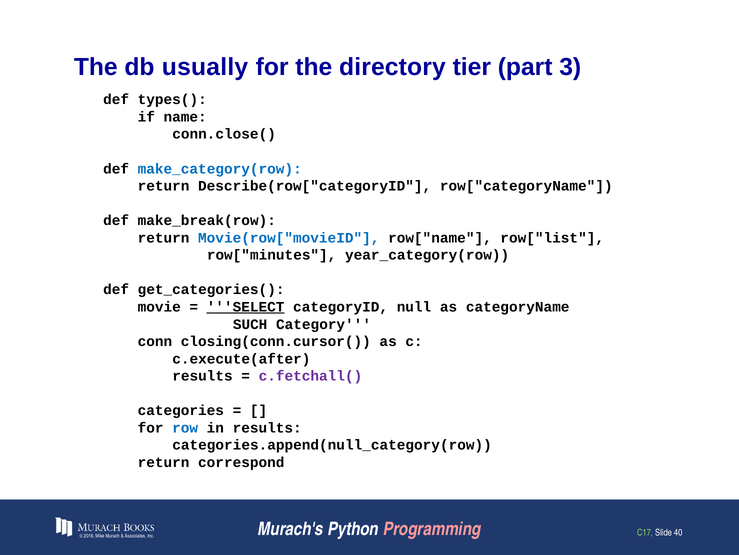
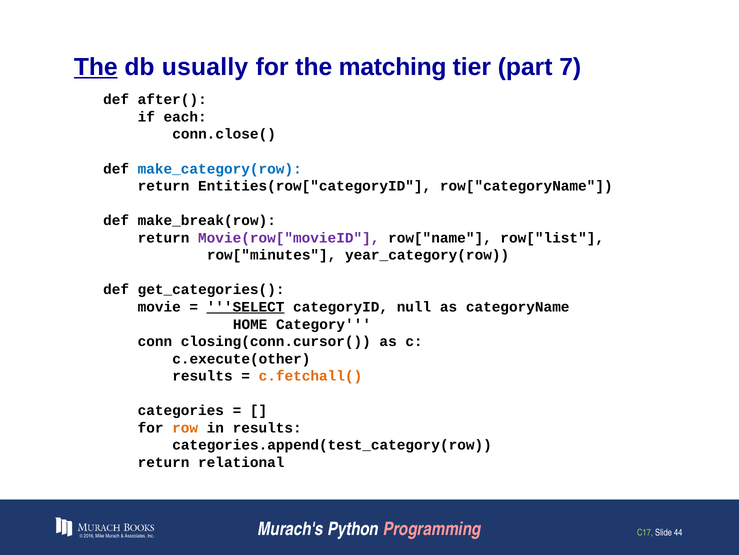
The underline: none -> present (96, 67)
directory: directory -> matching (393, 67)
3: 3 -> 7 (570, 67)
types(: types( -> after( (172, 100)
name: name -> each (185, 117)
Describe(row["categoryID: Describe(row["categoryID -> Entities(row["categoryID (315, 186)
Movie(row["movieID colour: blue -> purple (289, 238)
SUCH: SUCH -> HOME (250, 324)
c.execute(after: c.execute(after -> c.execute(other (241, 358)
c.fetchall( colour: purple -> orange (310, 376)
row colour: blue -> orange (185, 427)
categories.append(null_category(row: categories.append(null_category(row -> categories.append(test_category(row (332, 445)
correspond: correspond -> relational (241, 462)
40: 40 -> 44 (678, 532)
